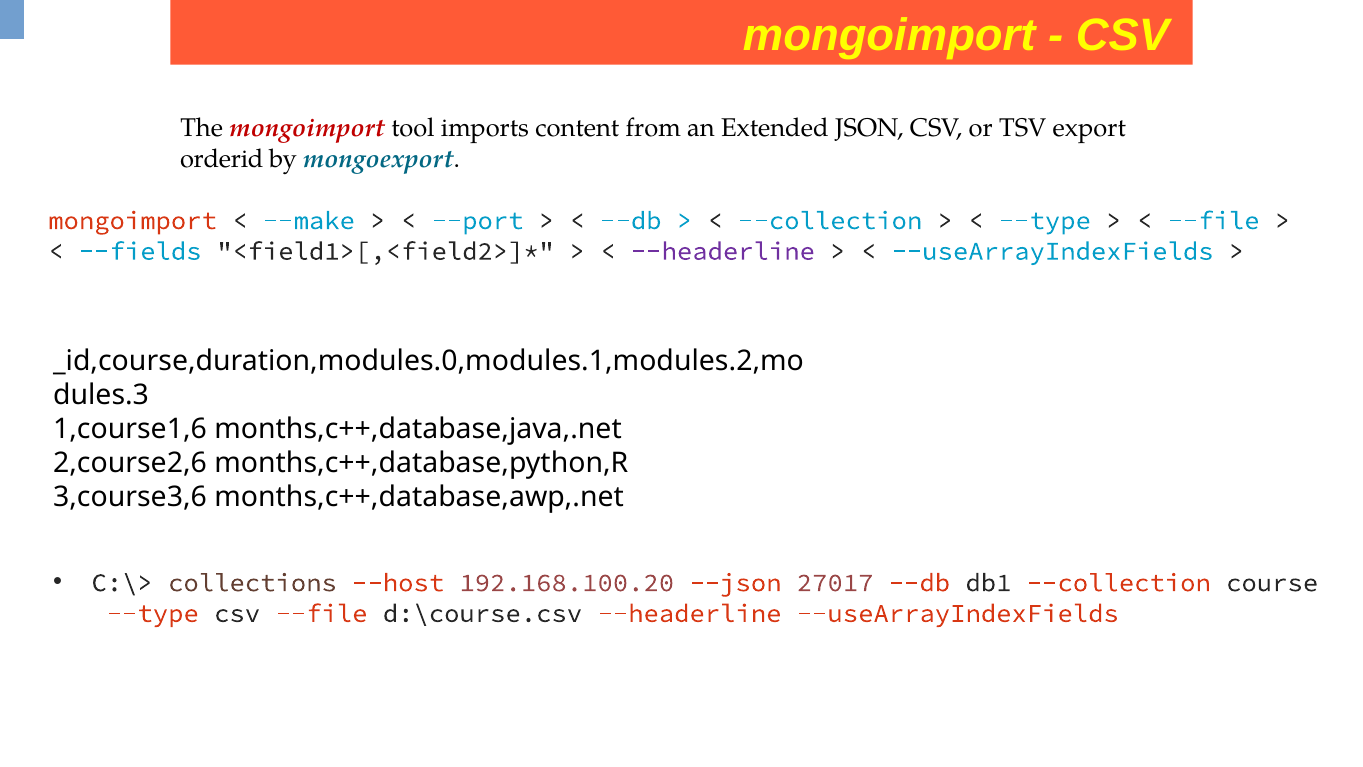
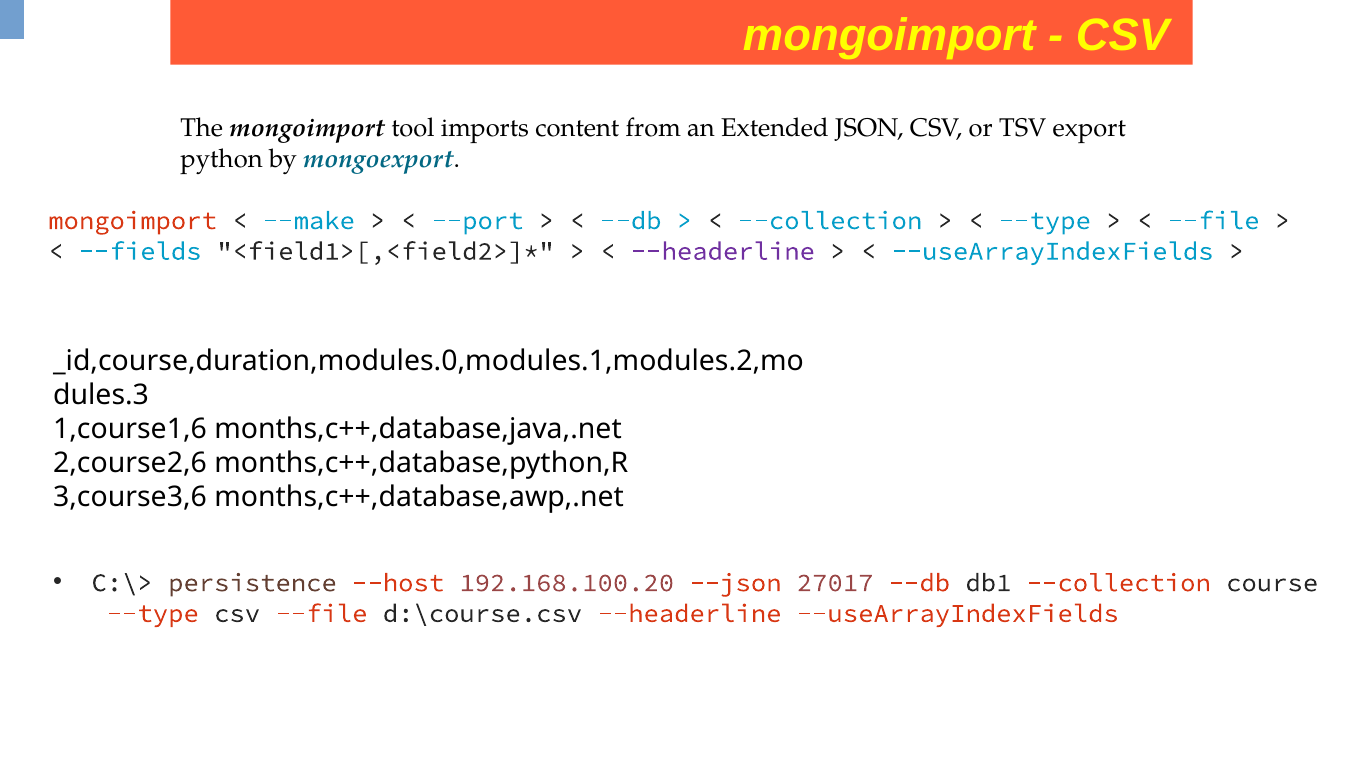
mongoimport colour: red -> black (307, 128)
orderid: orderid -> python (222, 159)
collections: collections -> persistence (252, 583)
